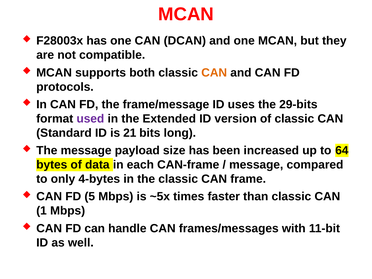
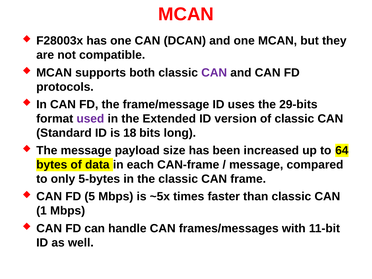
CAN colour: orange -> purple (214, 73)
21: 21 -> 18 (130, 133)
4-bytes: 4-bytes -> 5-bytes (99, 179)
